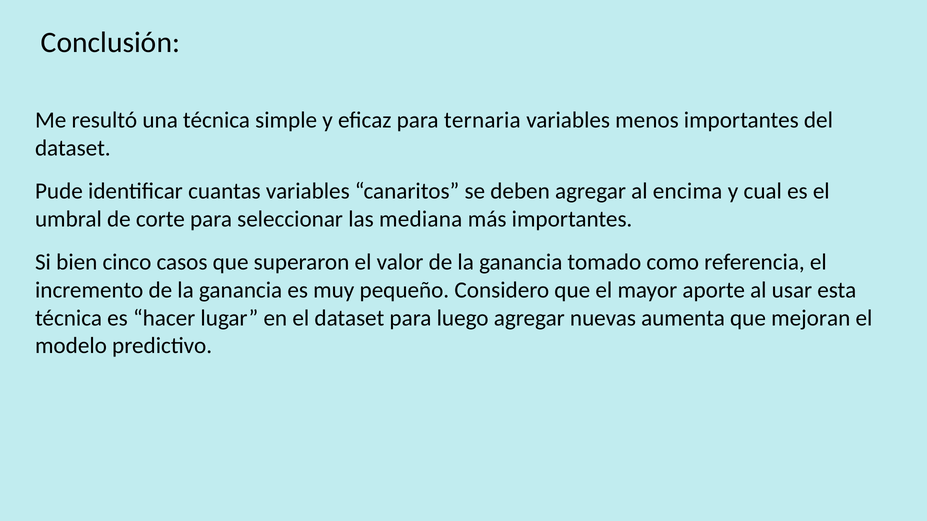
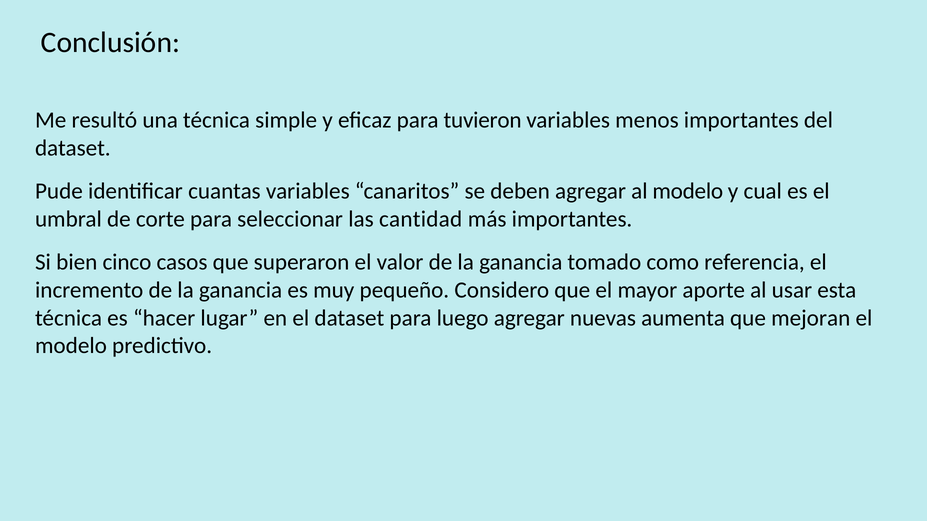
ternaria: ternaria -> tuvieron (483, 120)
al encima: encima -> modelo (688, 191)
mediana: mediana -> cantidad (421, 219)
